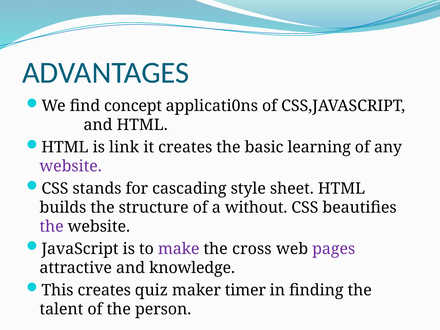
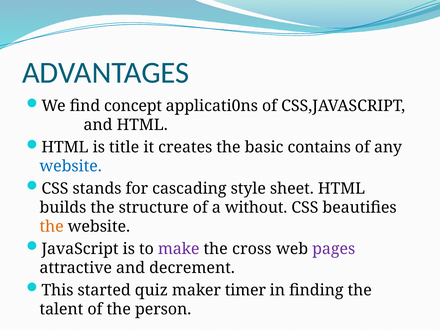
link: link -> title (124, 147)
learning: learning -> contains (319, 147)
website colour: purple -> blue (71, 166)
the colour: purple -> orange (52, 227)
knowledge: knowledge -> decrement (192, 268)
This creates: creates -> started (104, 290)
